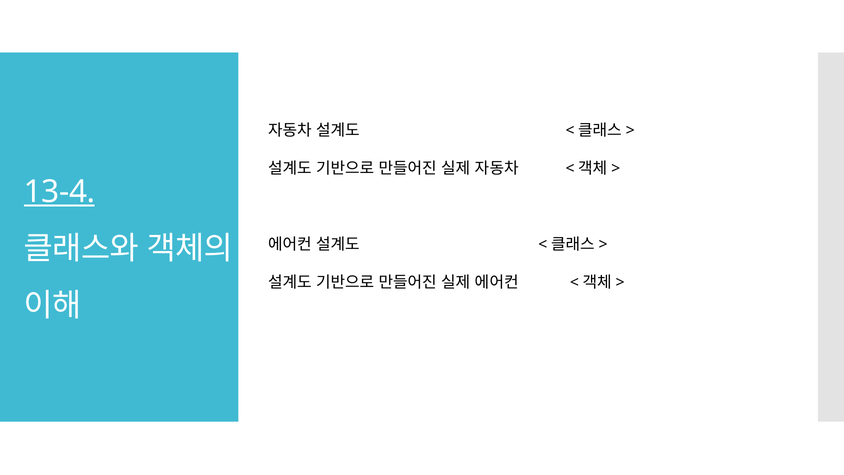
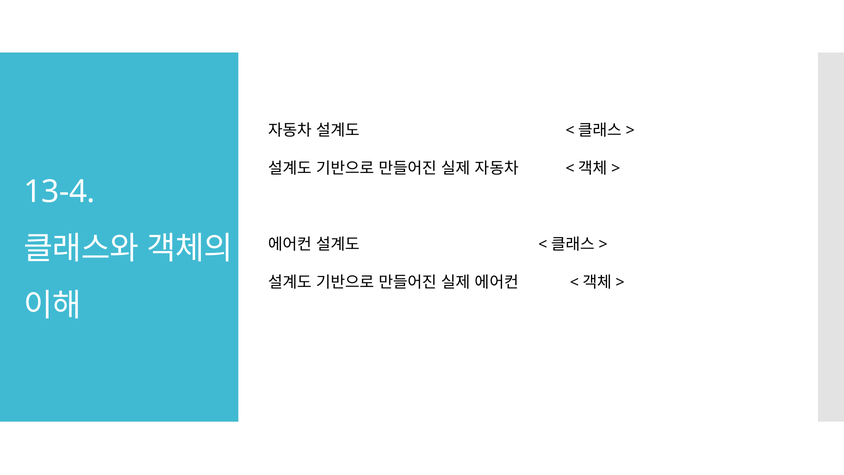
13-4 underline: present -> none (59, 192)
